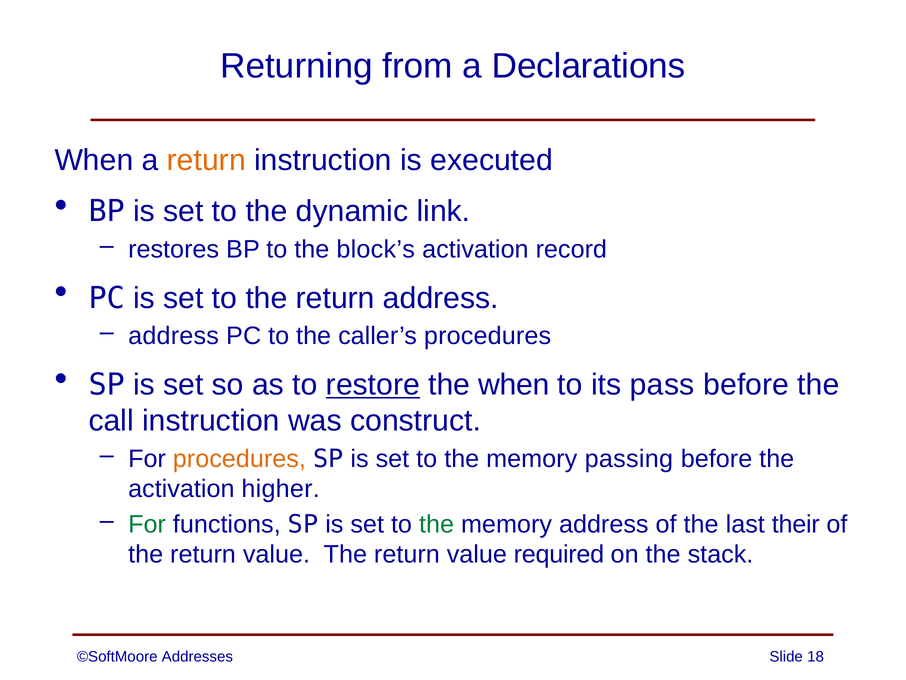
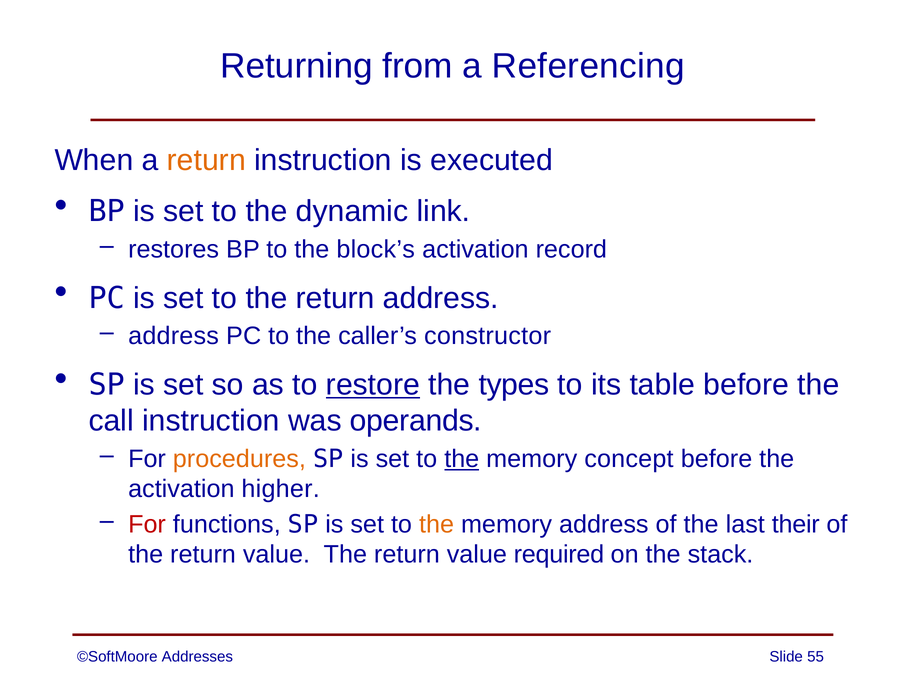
Declarations: Declarations -> Referencing (588, 66)
caller’s procedures: procedures -> constructor (488, 336)
the when: when -> types (514, 384)
pass: pass -> table (662, 384)
construct: construct -> operands (416, 421)
the underline: none -> present (462, 459)
passing: passing -> concept (629, 459)
For colour: green -> red (147, 524)
the colour: green -> orange (437, 524)
18: 18 -> 55 (816, 656)
